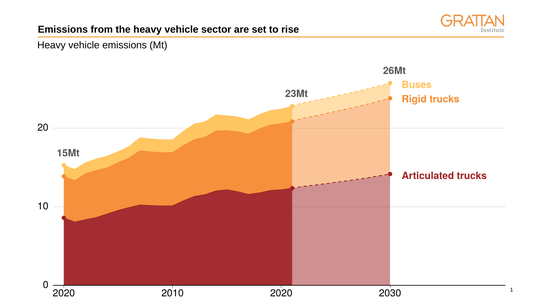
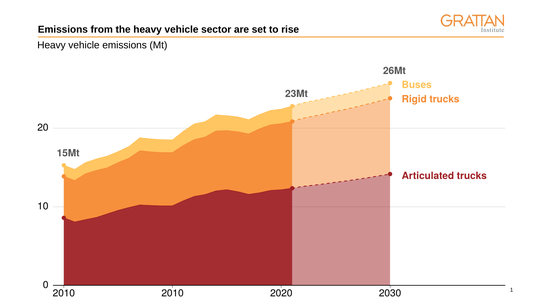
2020: 2020 -> 2010 (64, 293)
